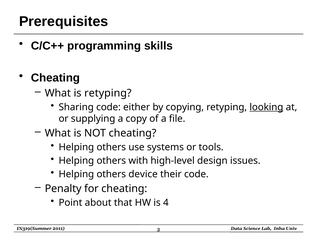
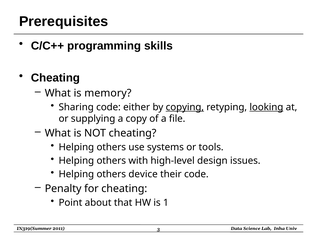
is retyping: retyping -> memory (108, 93)
copying underline: none -> present (185, 107)
4: 4 -> 1 (166, 202)
